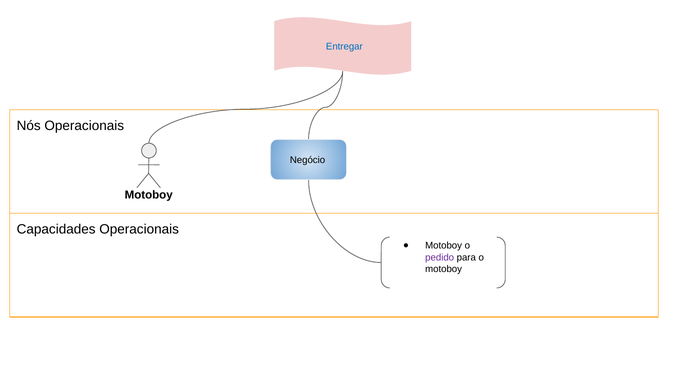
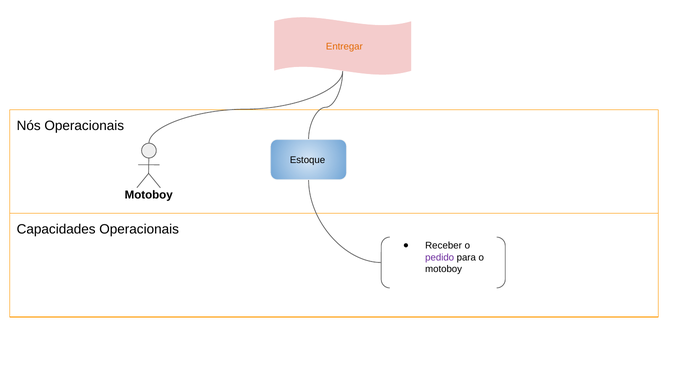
Entregar colour: blue -> orange (344, 47)
Negócio: Negócio -> Estoque (308, 160)
Motoboy: Motoboy -> Receber (444, 246)
